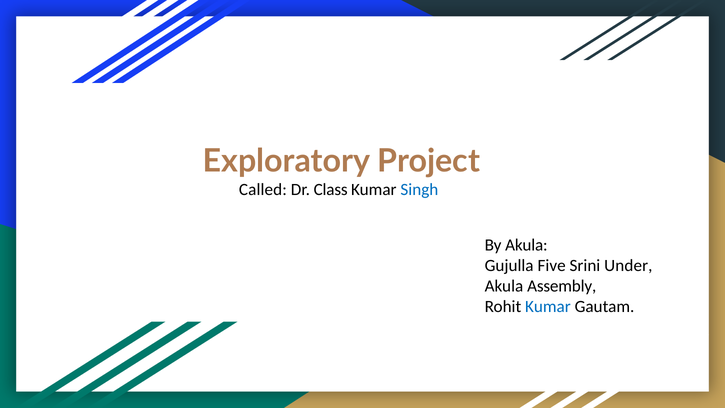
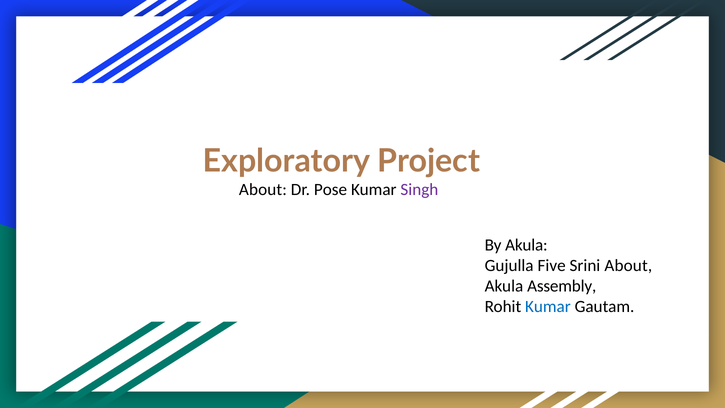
Called: Called -> About (263, 189)
Class: Class -> Pose (331, 189)
Singh colour: blue -> purple (419, 189)
Srini Under: Under -> About (628, 266)
